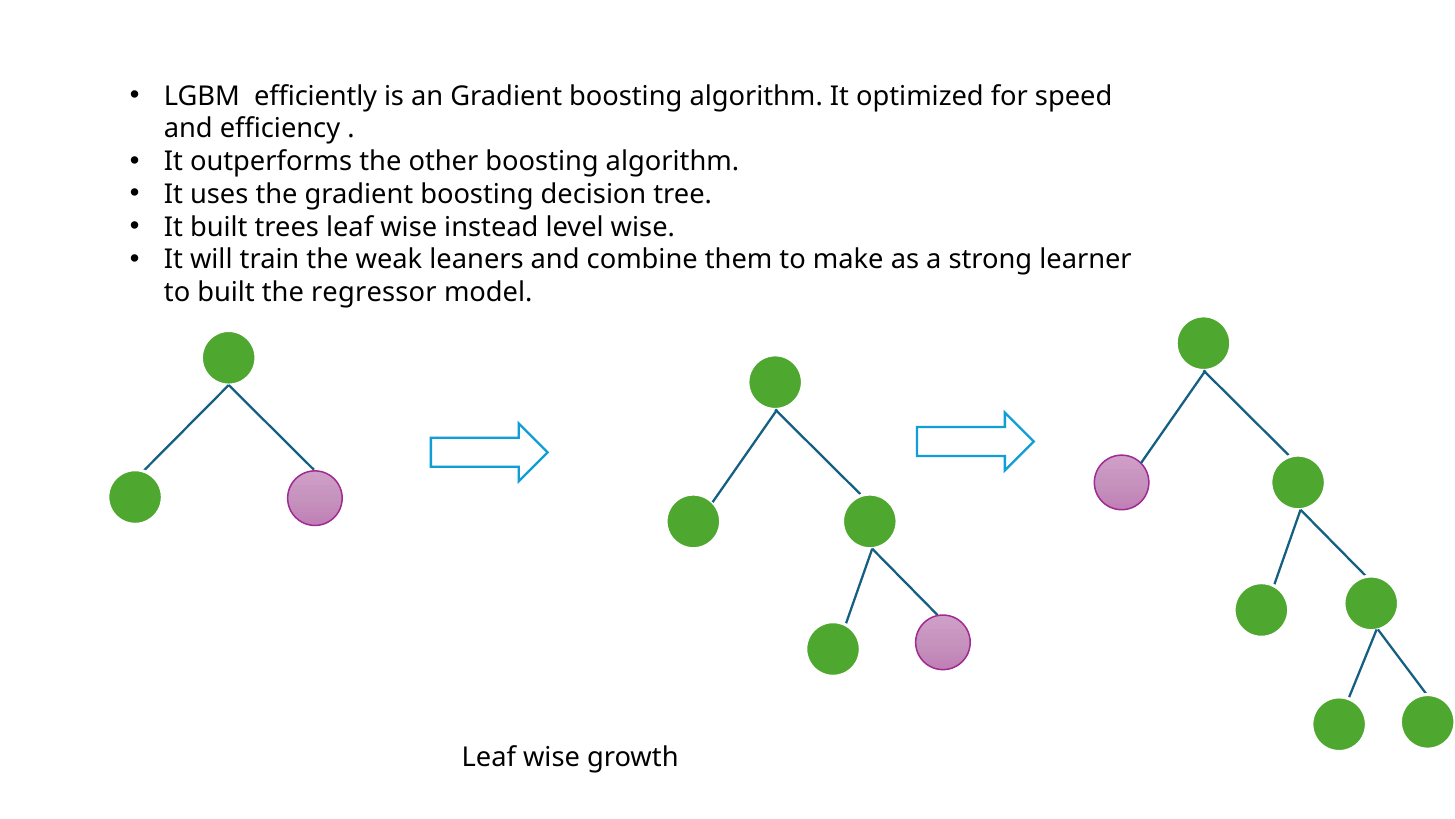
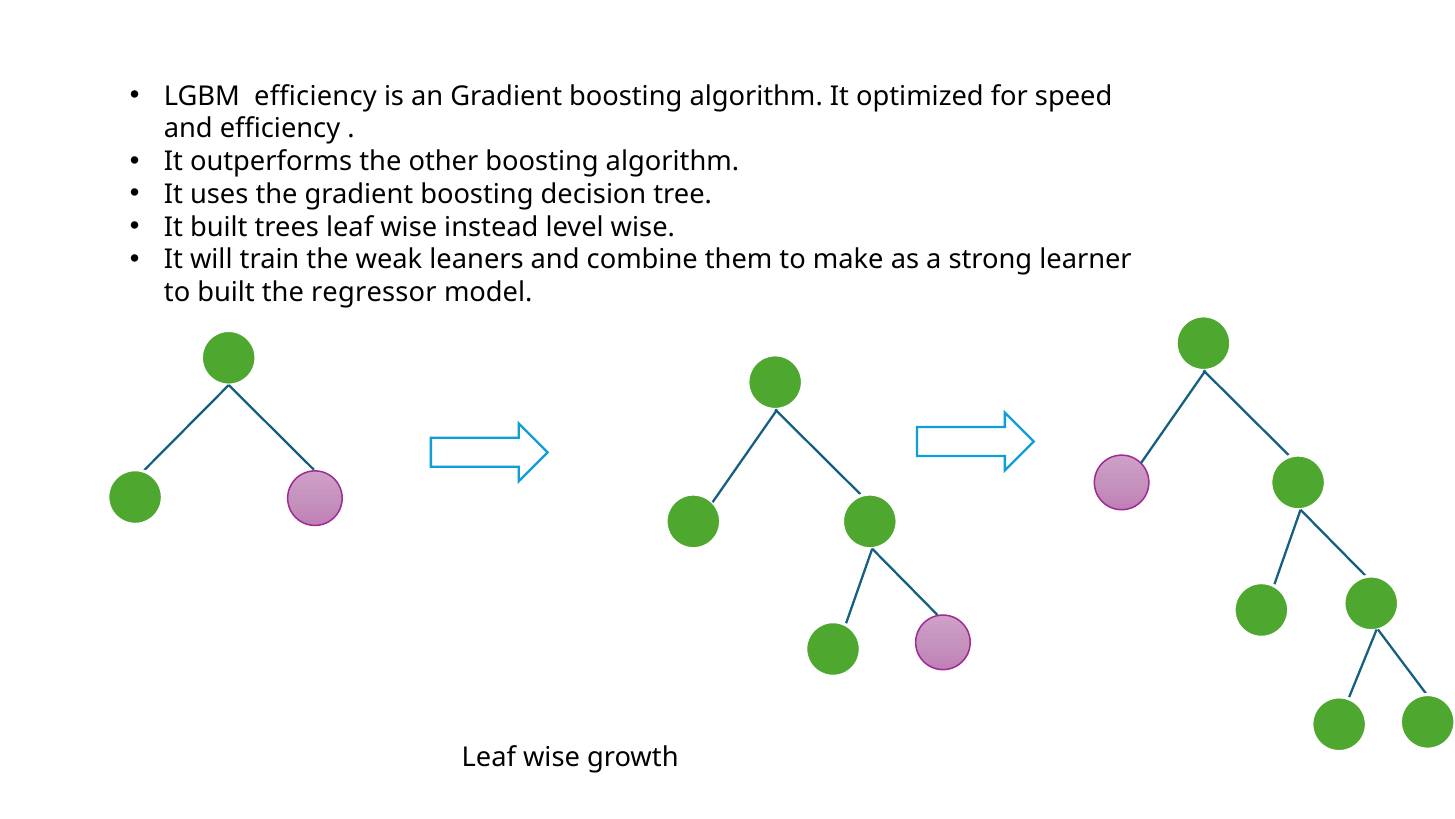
LGBM efficiently: efficiently -> efficiency (315, 96)
